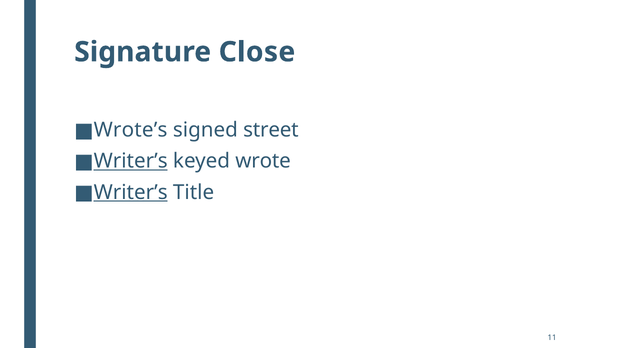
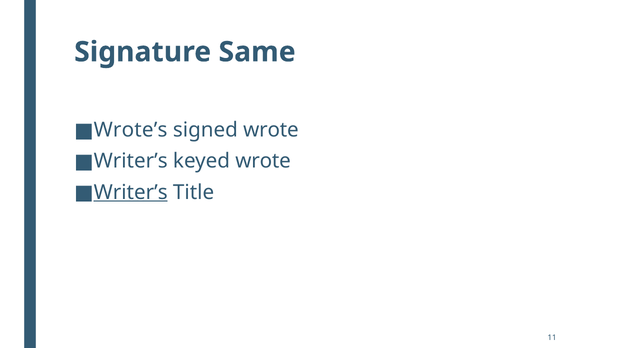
Close: Close -> Same (257, 52)
signed street: street -> wrote (271, 130)
Writer’s underline: present -> none (131, 161)
